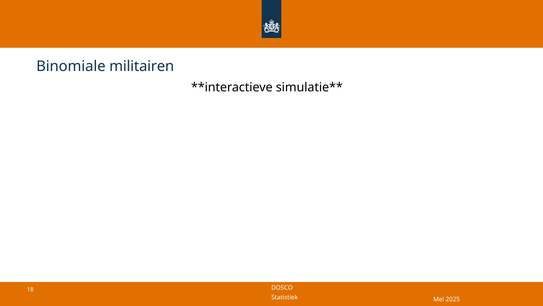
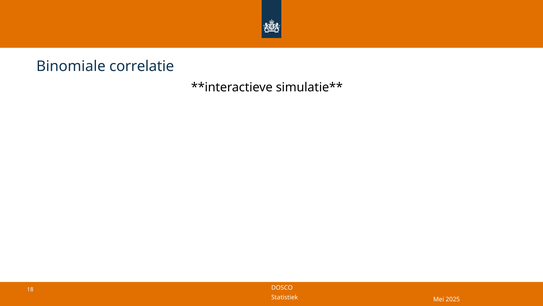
militairen: militairen -> correlatie (142, 66)
